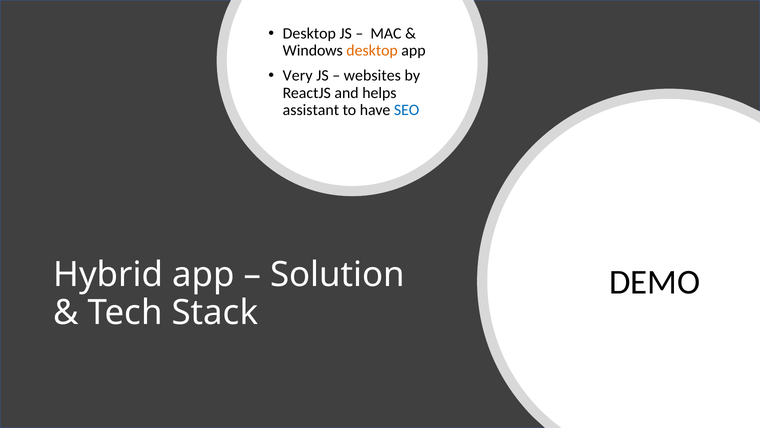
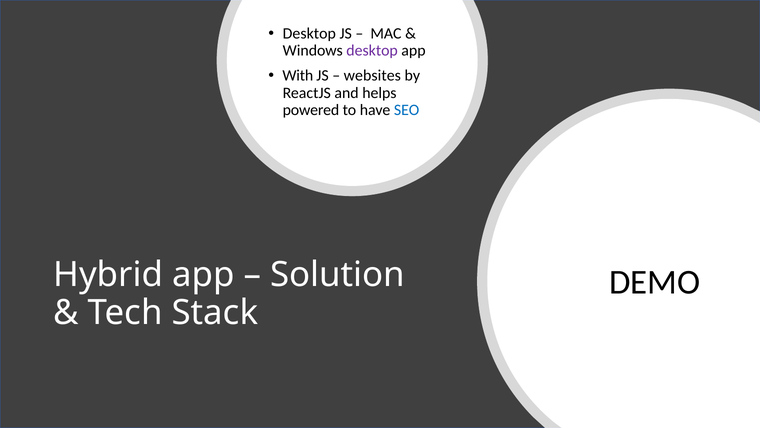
desktop colour: orange -> purple (372, 51)
Very: Very -> With (298, 76)
assistant: assistant -> powered (311, 110)
